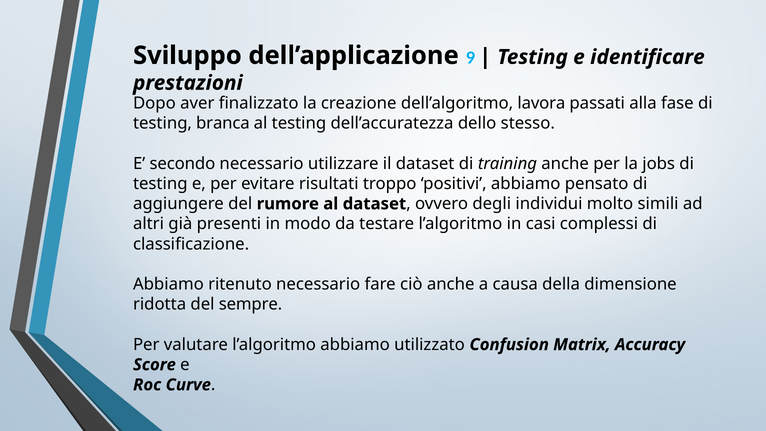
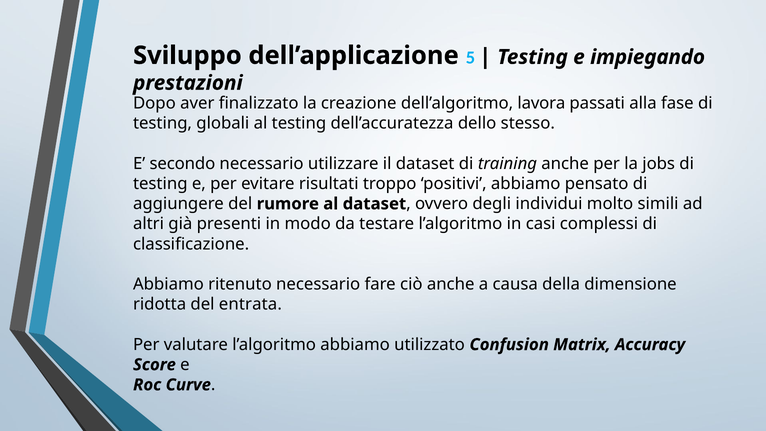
9: 9 -> 5 (471, 58)
identificare: identificare -> impiegando (648, 57)
branca: branca -> globali (223, 123)
sempre: sempre -> entrata (250, 304)
